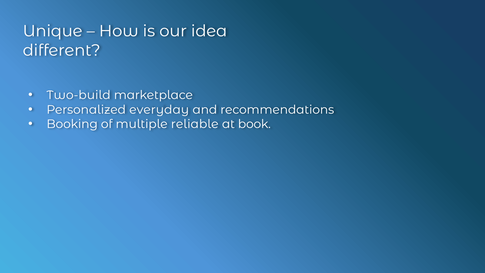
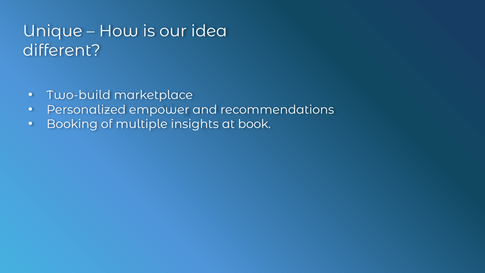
everyday: everyday -> empower (159, 110)
reliable: reliable -> insights (195, 124)
